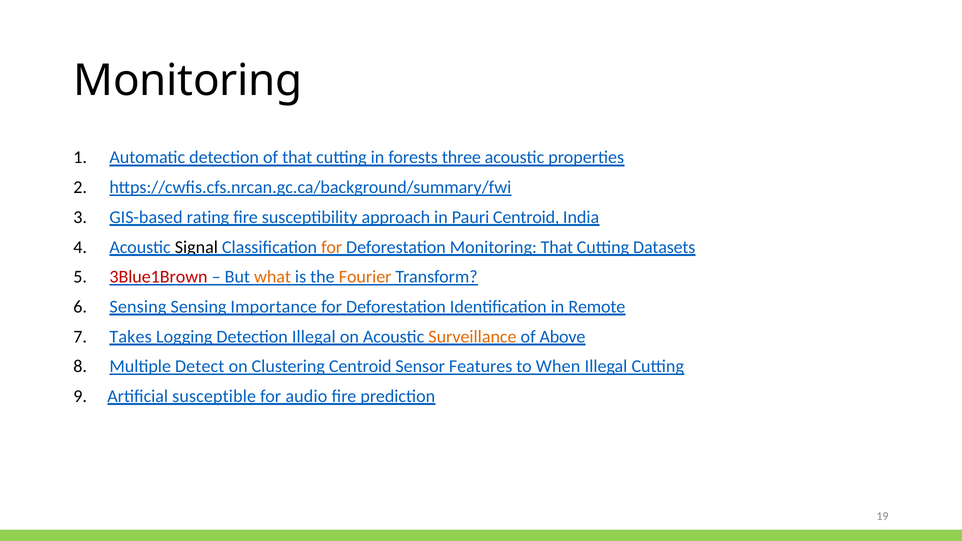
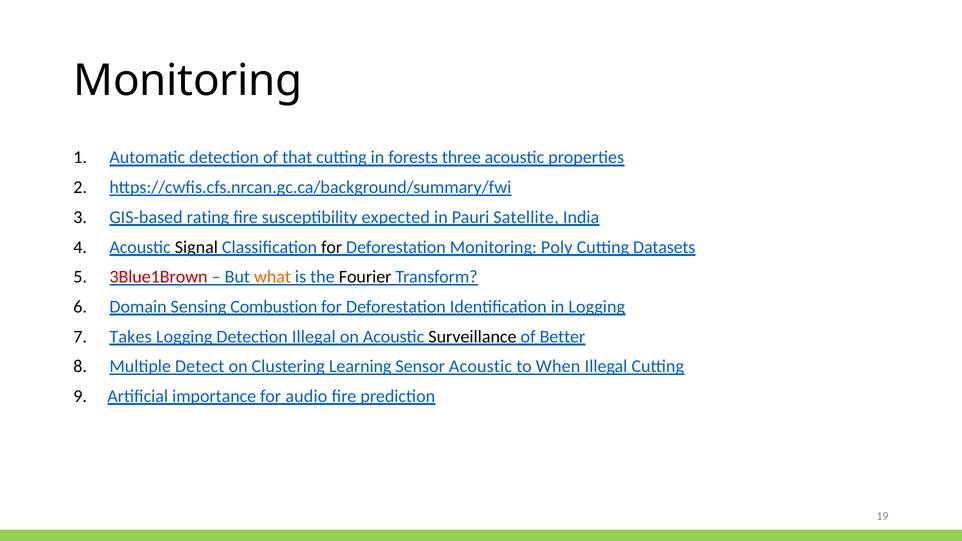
approach: approach -> expected (396, 217)
Pauri Centroid: Centroid -> Satellite (526, 217)
for colour: orange -> black (332, 247)
Monitoring That: That -> Poly (557, 247)
Fourier colour: orange -> black (365, 277)
Sensing: Sensing -> Domain (138, 307)
Importance: Importance -> Combustion (274, 307)
in Remote: Remote -> Logging (597, 307)
Surveillance colour: orange -> black (472, 337)
Above: Above -> Better (562, 337)
Clustering Centroid: Centroid -> Learning (360, 367)
Sensor Features: Features -> Acoustic (481, 367)
susceptible: susceptible -> importance (214, 396)
